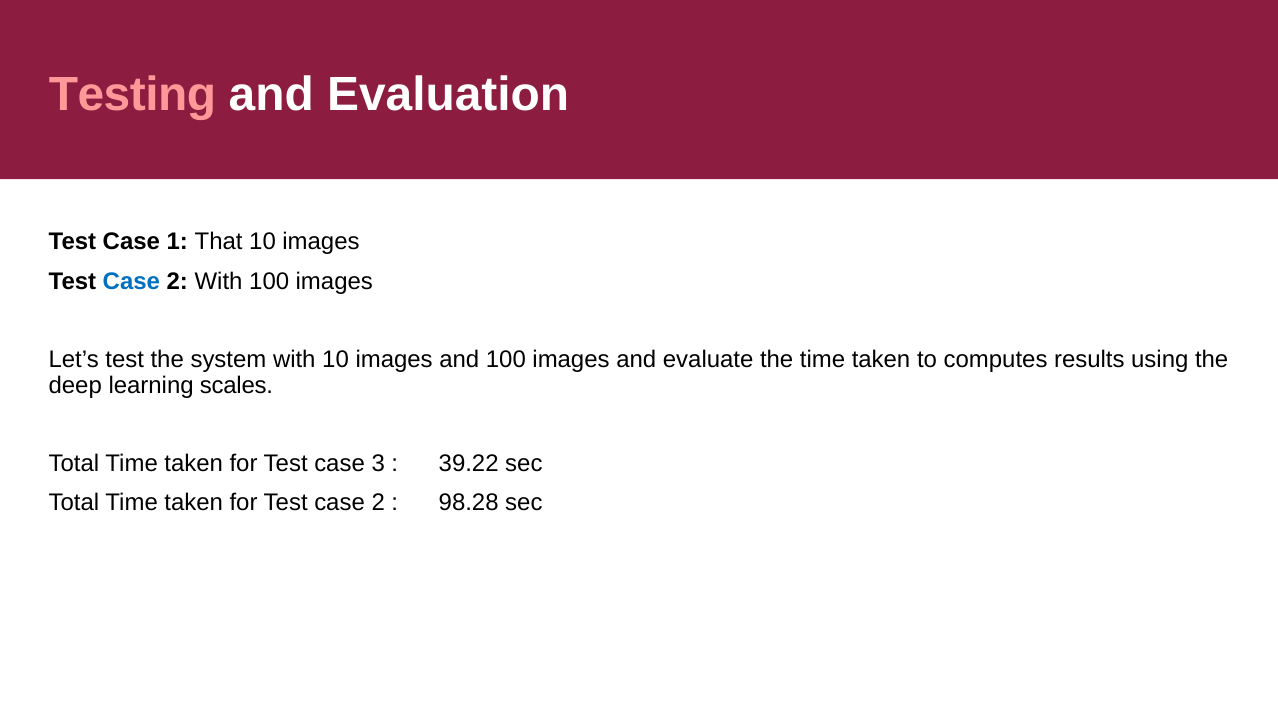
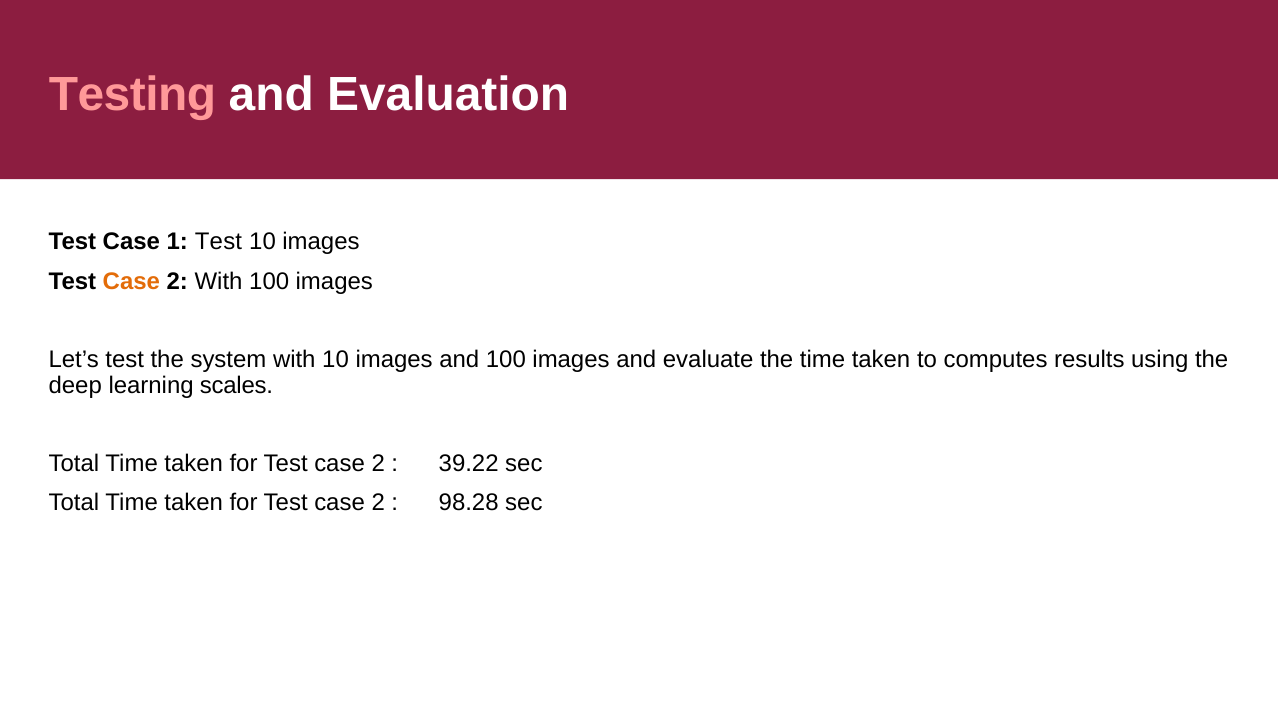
1 That: That -> Test (218, 242)
Case colour: blue -> orange (131, 281)
3: 3 -> 2 (378, 464)
